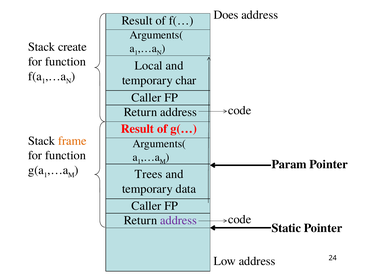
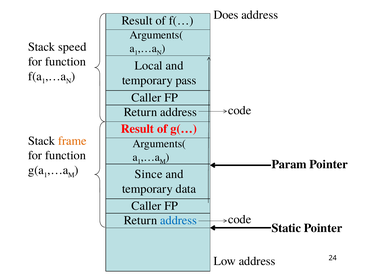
create: create -> speed (72, 47)
char: char -> pass (186, 80)
Trees: Trees -> Since (149, 174)
address colour: purple -> blue (179, 220)
